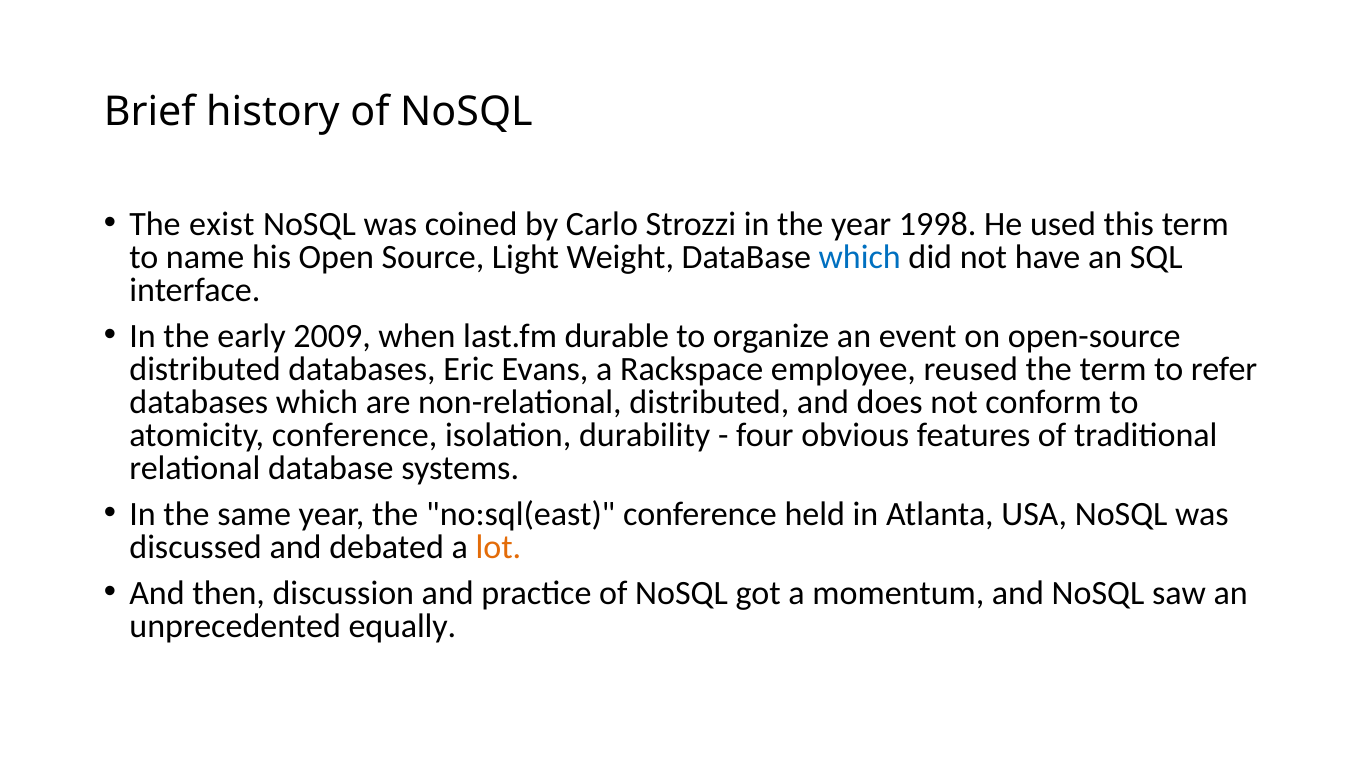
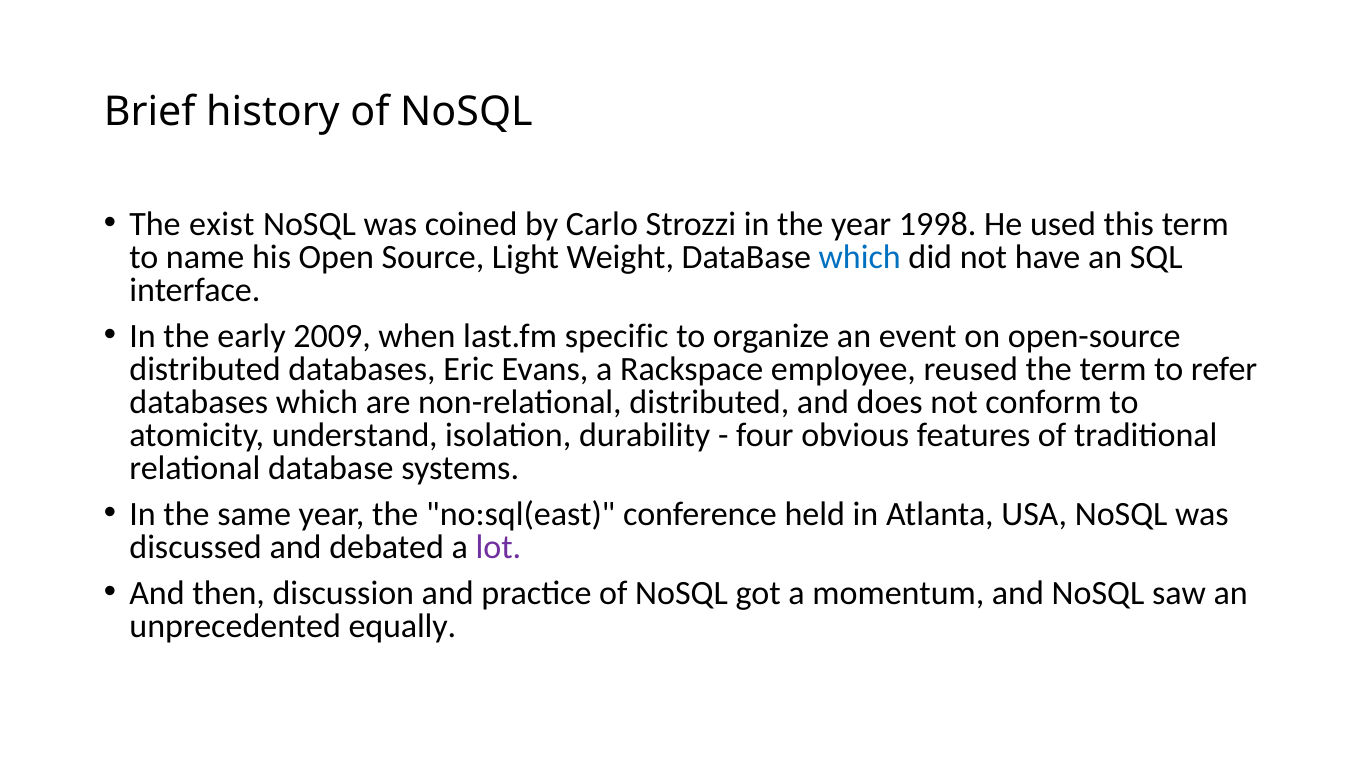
durable: durable -> specific (617, 336)
atomicity conference: conference -> understand (355, 436)
lot colour: orange -> purple (498, 548)
